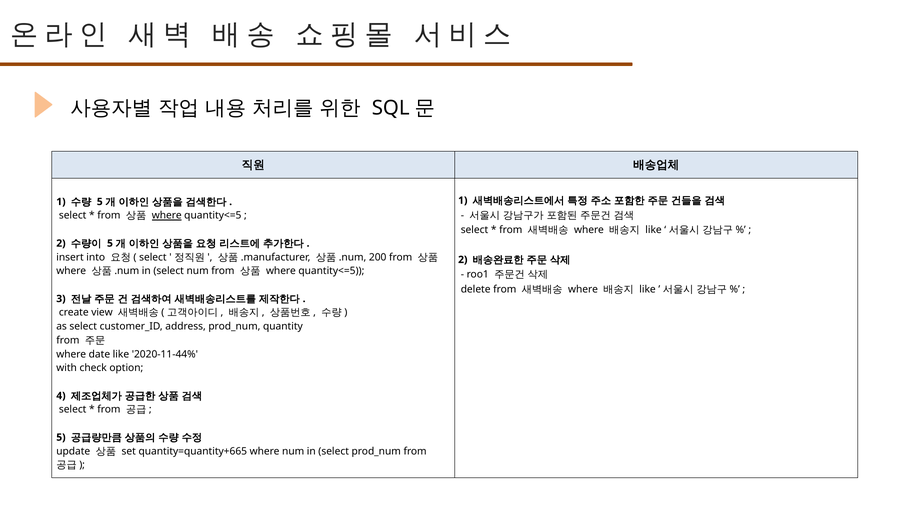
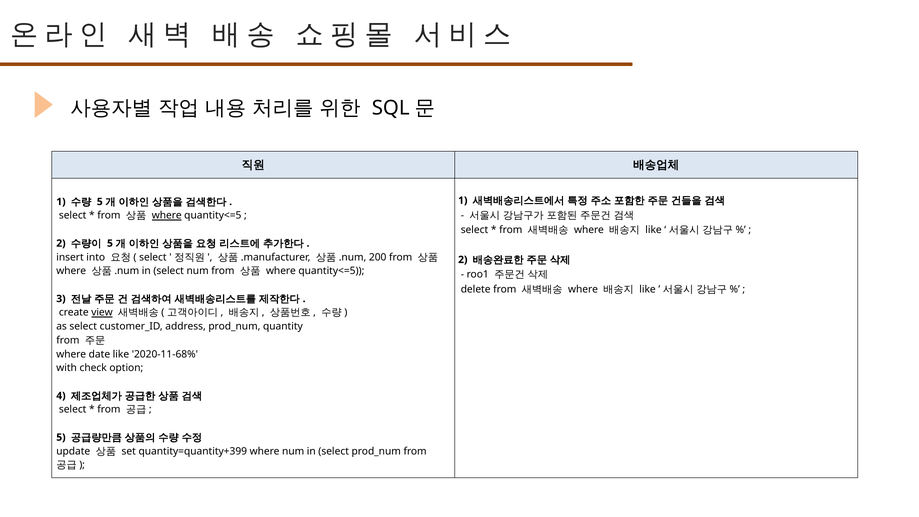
view underline: none -> present (102, 313)
2020-11-44%: 2020-11-44% -> 2020-11-68% (165, 354)
quantity=quantity+665: quantity=quantity+665 -> quantity=quantity+399 (193, 451)
